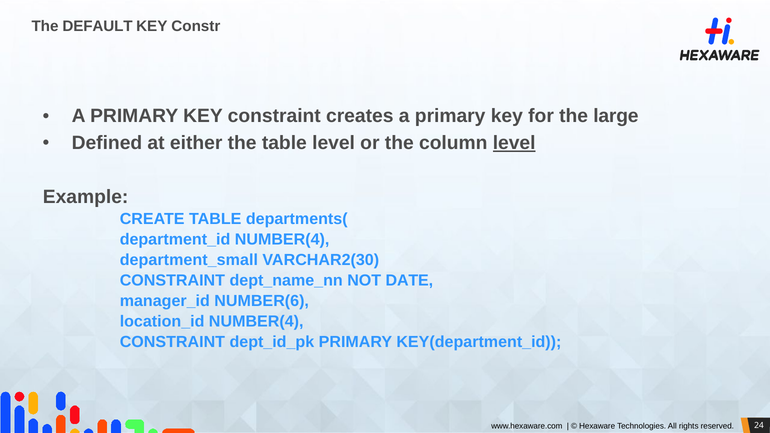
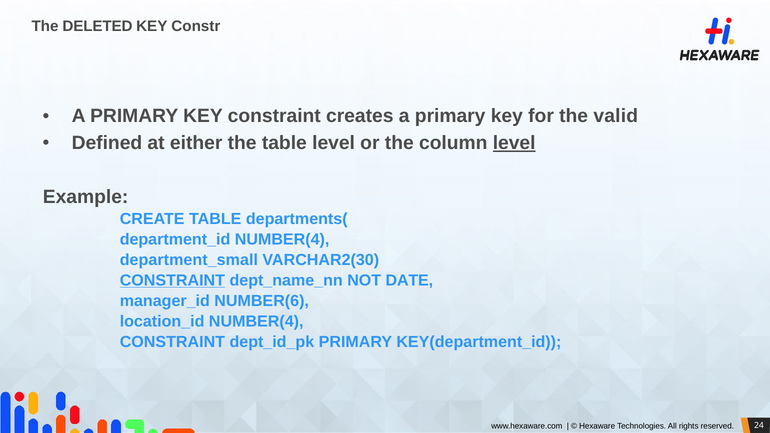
DEFAULT: DEFAULT -> DELETED (98, 26)
large: large -> valid (616, 116)
CONSTRAINT underline: none -> present (172, 280)
